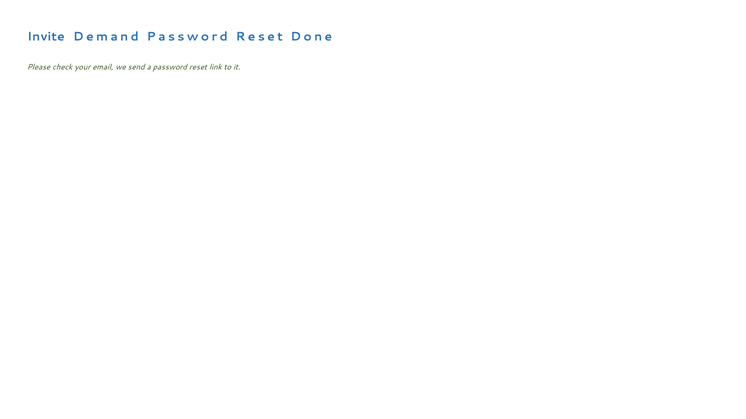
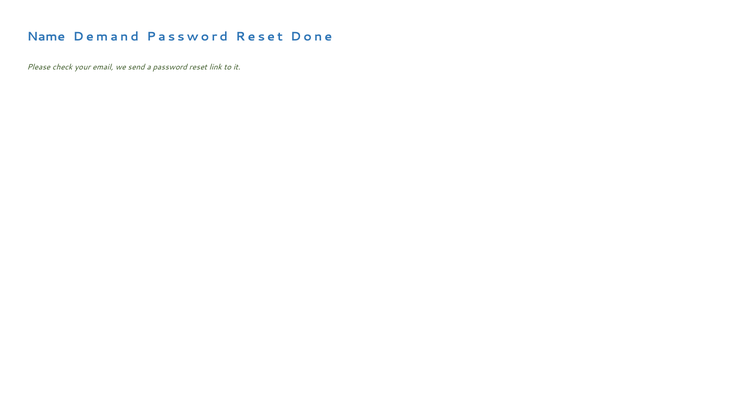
Invite: Invite -> Name (46, 37)
